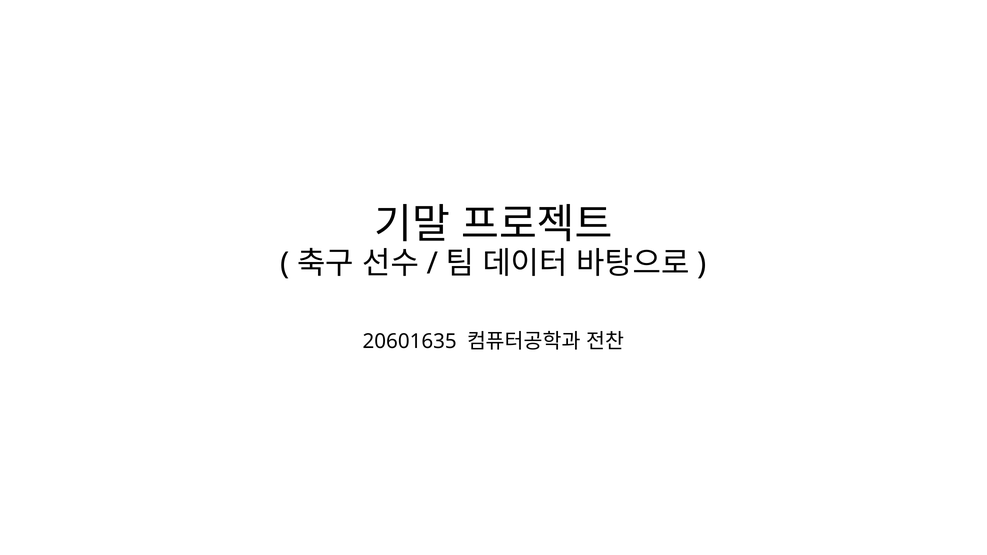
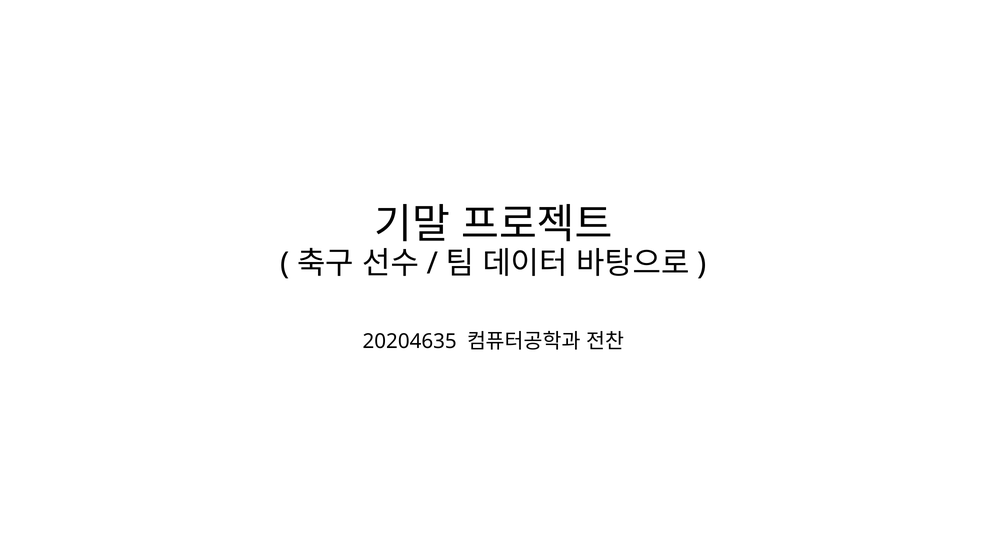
20601635: 20601635 -> 20204635 (410, 341)
